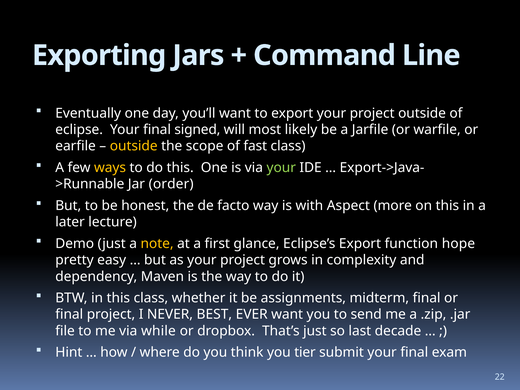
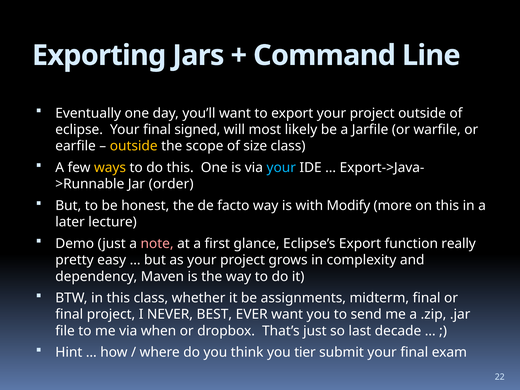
fast: fast -> size (255, 146)
your colour: light green -> light blue (281, 168)
Aspect: Aspect -> Modify (348, 206)
note colour: yellow -> pink (157, 244)
hope: hope -> really (459, 244)
while: while -> when (159, 331)
